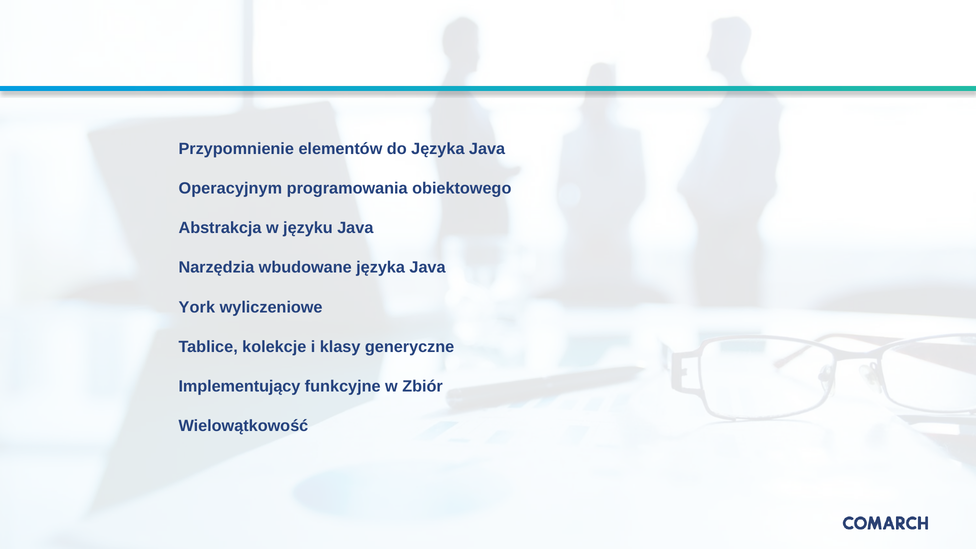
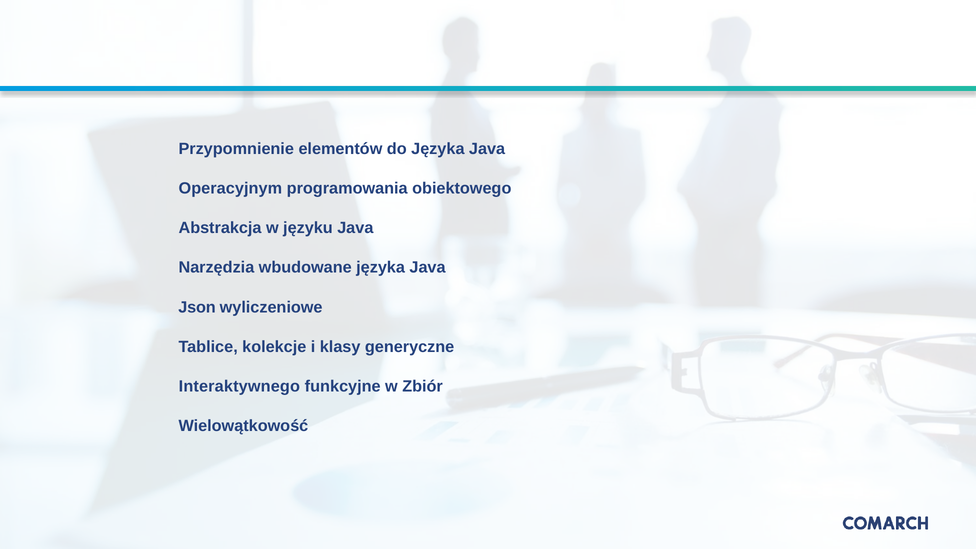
York: York -> Json (197, 307)
Implementujący: Implementujący -> Interaktywnego (239, 386)
